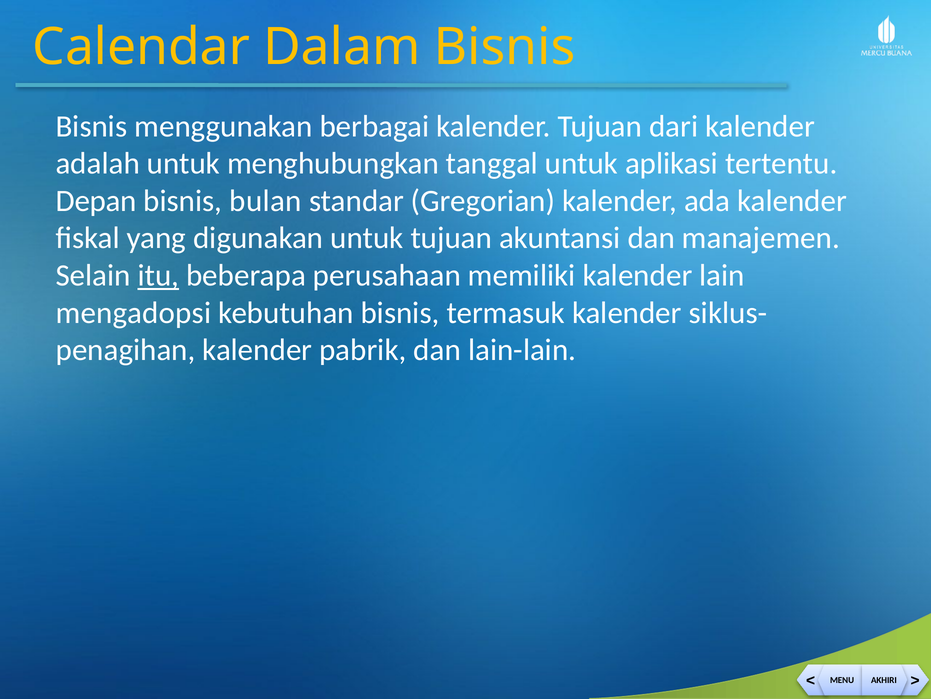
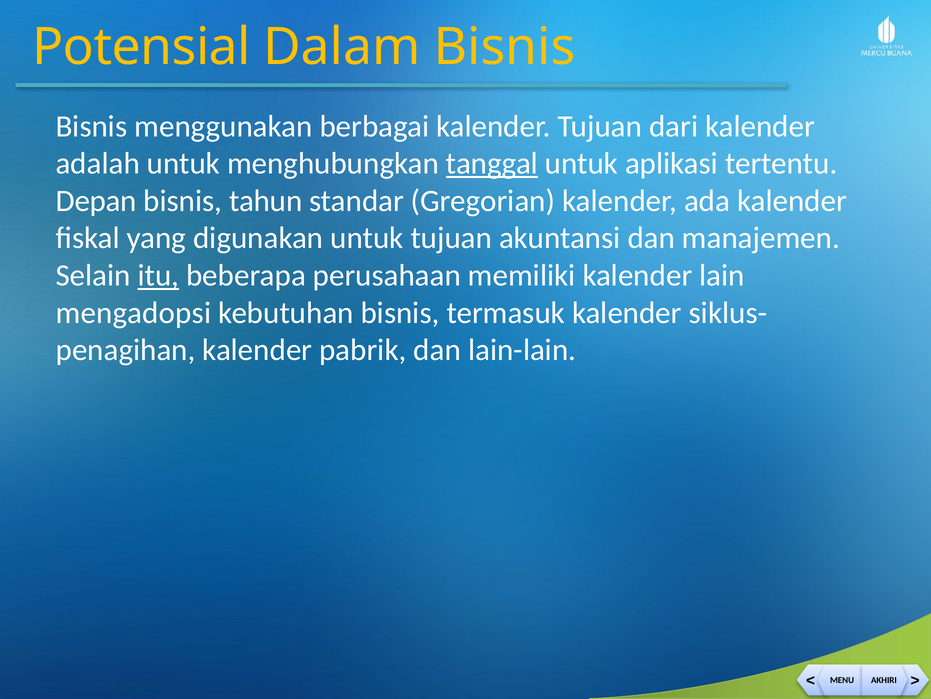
Calendar: Calendar -> Potensial (141, 47)
tanggal underline: none -> present (492, 163)
bulan: bulan -> tahun (266, 201)
